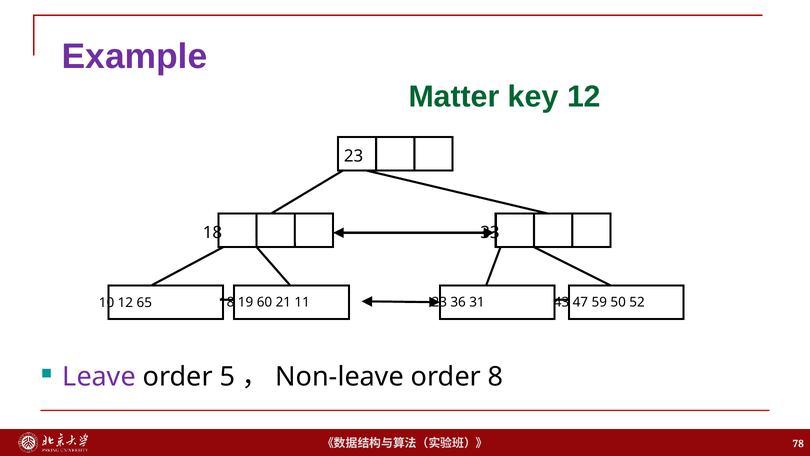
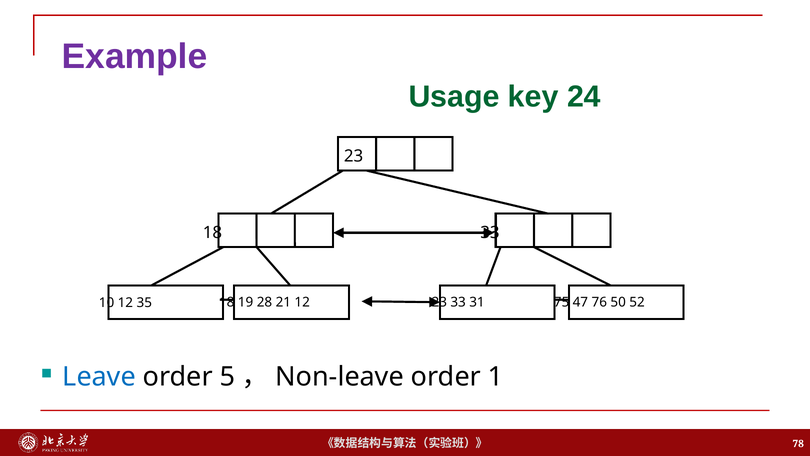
Matter: Matter -> Usage (454, 97)
key 12: 12 -> 24 (584, 97)
65: 65 -> 35 (144, 303)
60: 60 -> 28 (264, 302)
21 11: 11 -> 12 (302, 302)
36: 36 -> 33 (458, 302)
43: 43 -> 75 (562, 302)
59: 59 -> 76 (599, 302)
Leave colour: purple -> blue (99, 377)
8: 8 -> 1 (496, 377)
